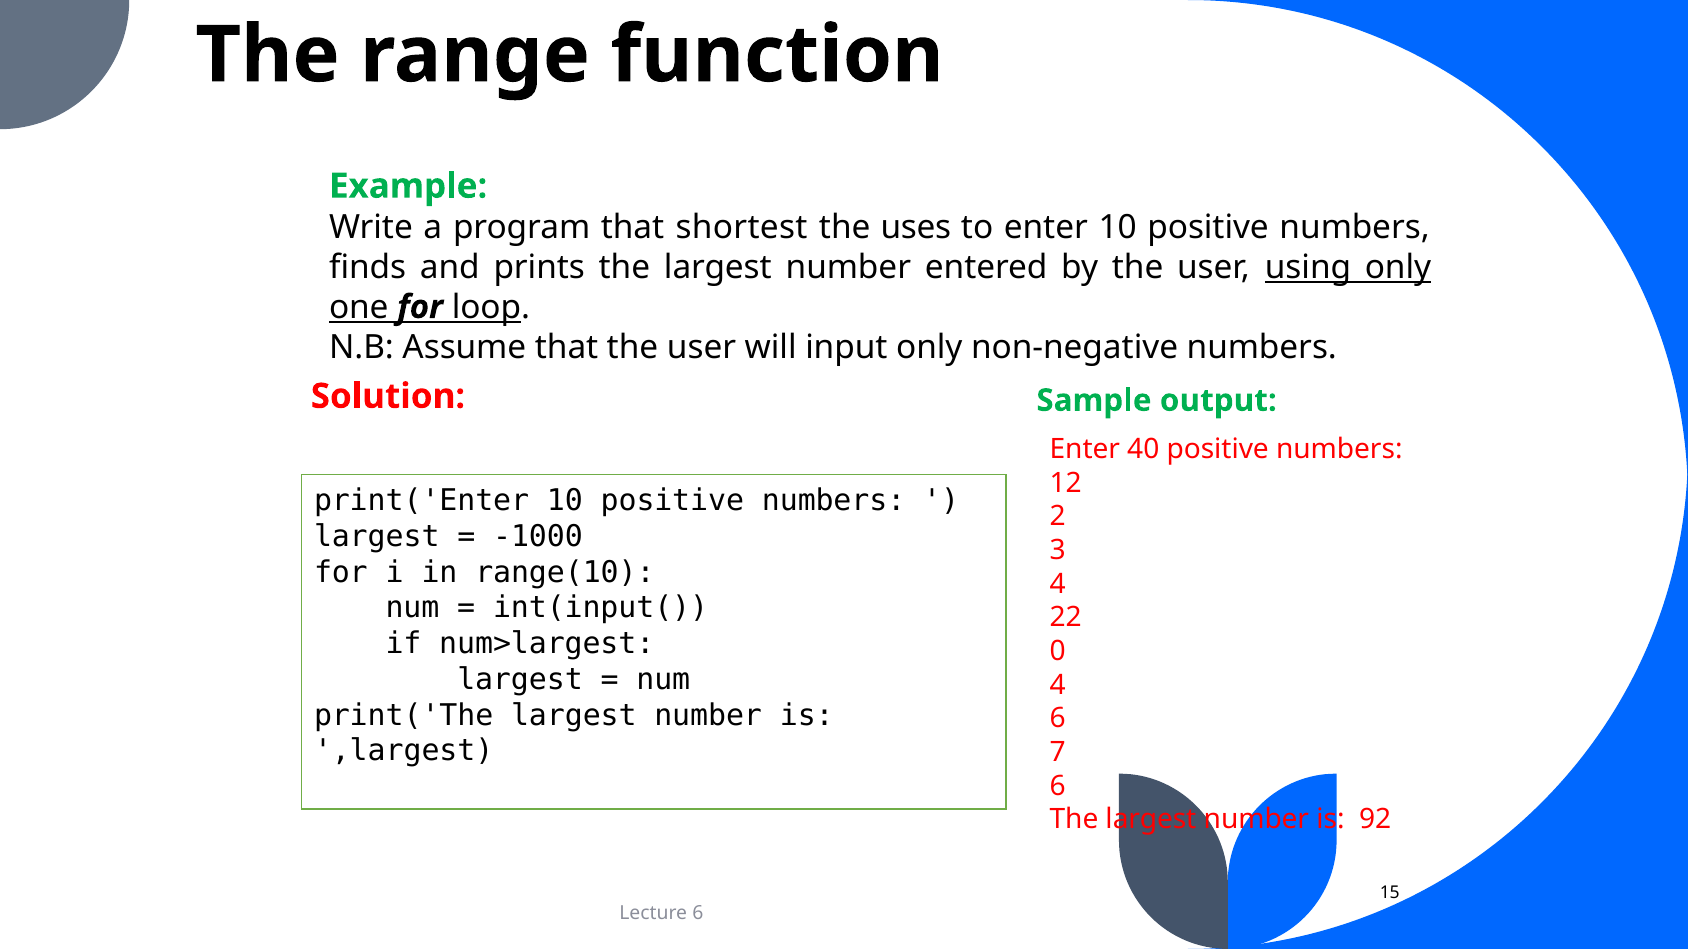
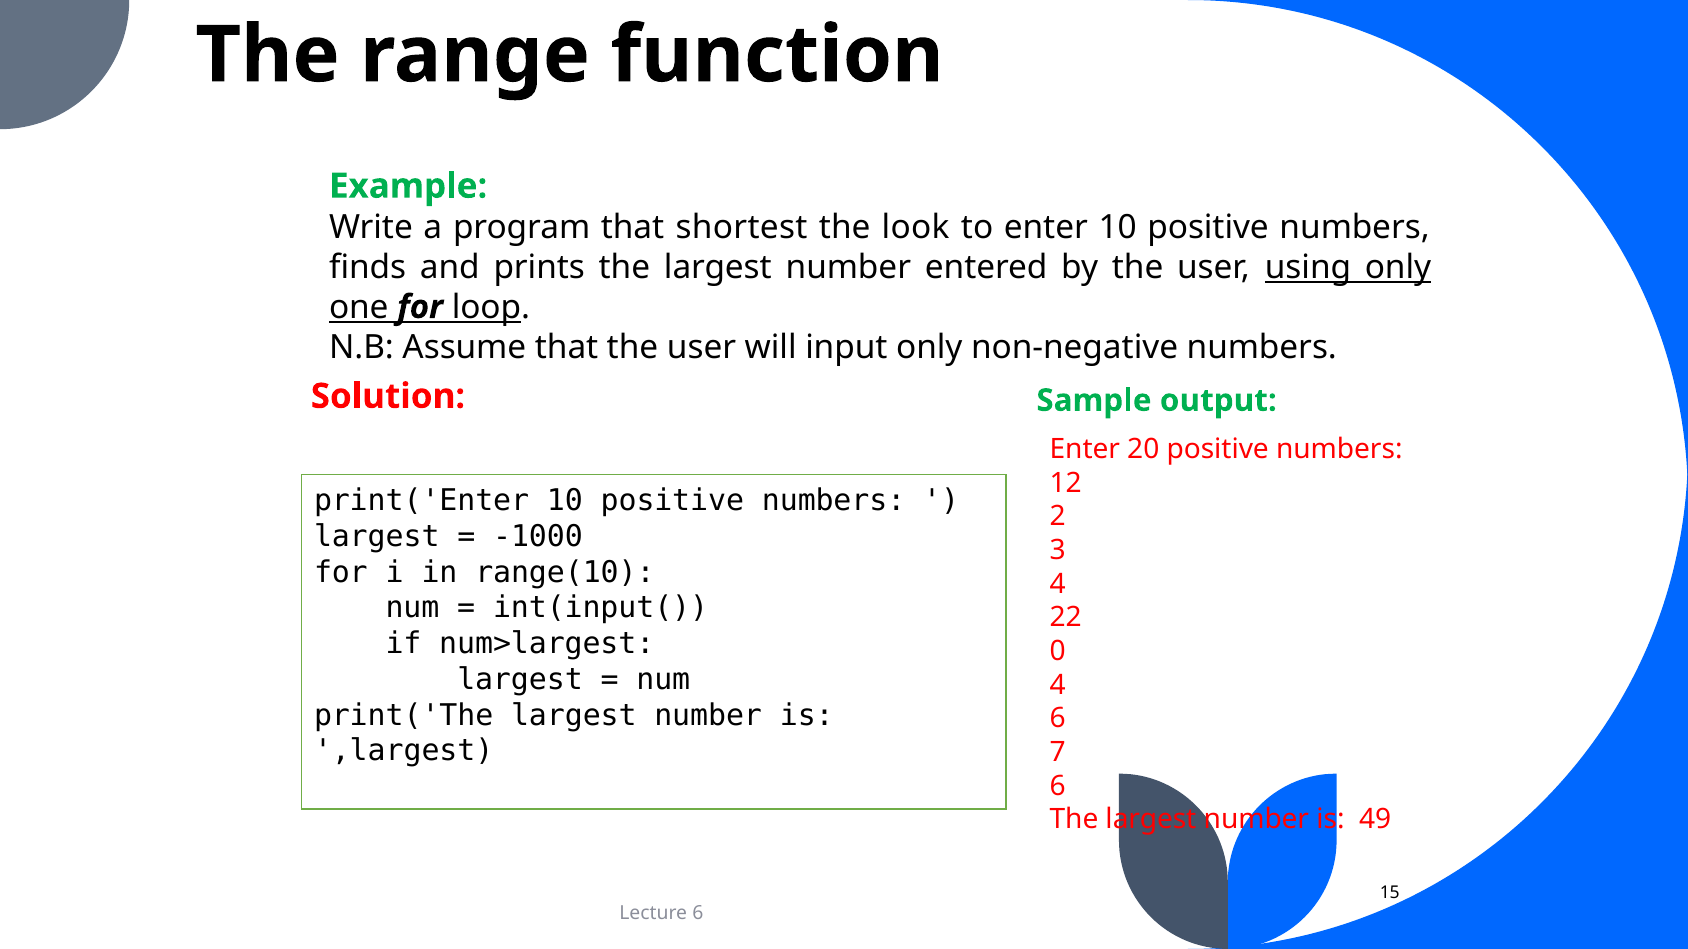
uses: uses -> look (916, 227)
40: 40 -> 20 (1143, 449)
92: 92 -> 49 (1375, 820)
